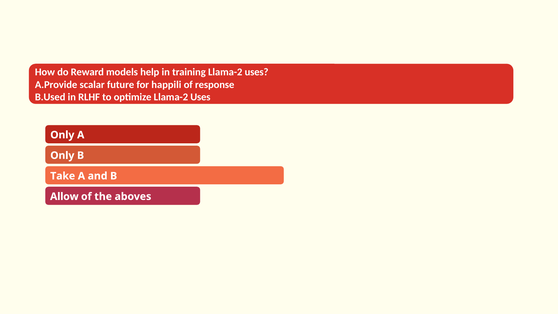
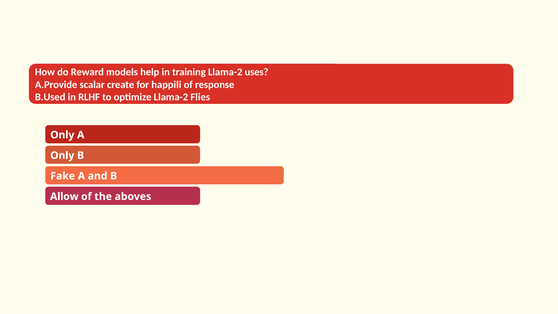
future: future -> create (121, 85)
optimize Llama-2 Uses: Uses -> Flies (200, 97)
Take: Take -> Fake (63, 176)
